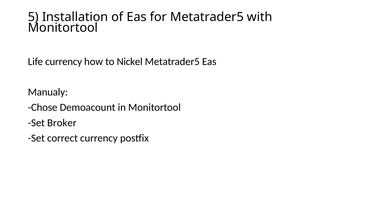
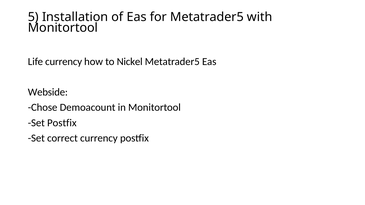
Manualy: Manualy -> Webside (48, 92)
Set Broker: Broker -> Postfix (62, 123)
